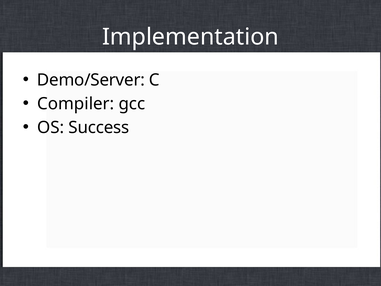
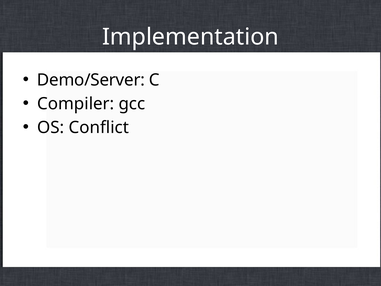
Success: Success -> Conflict (99, 127)
